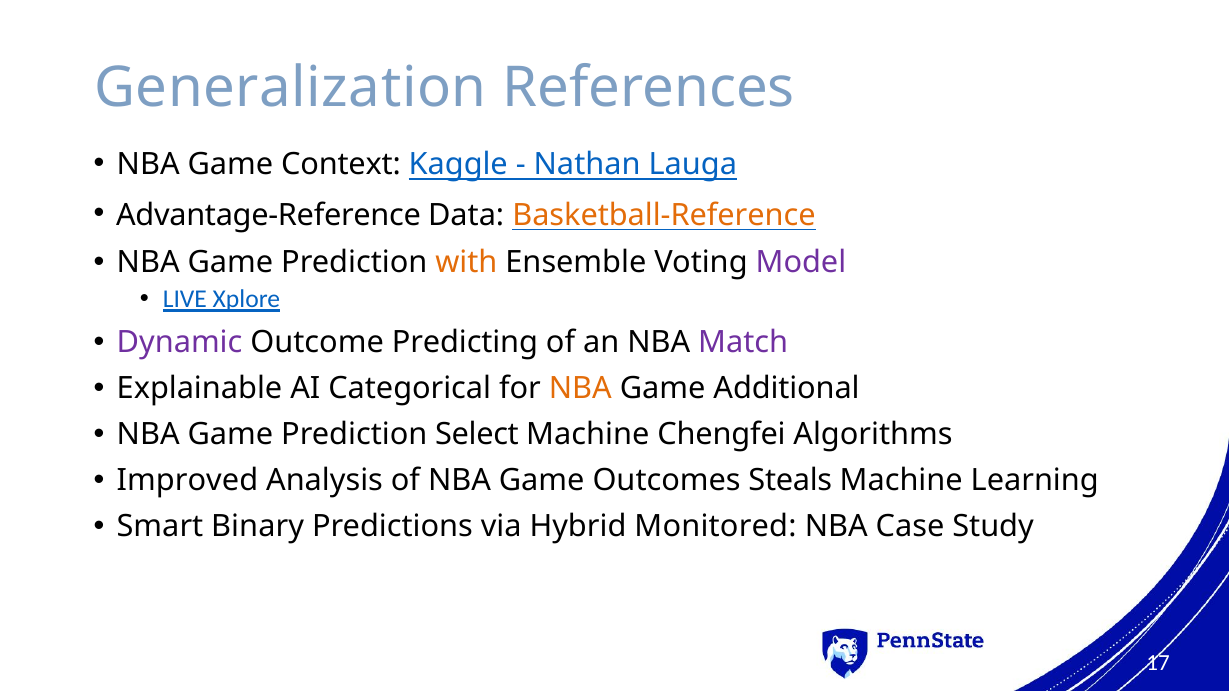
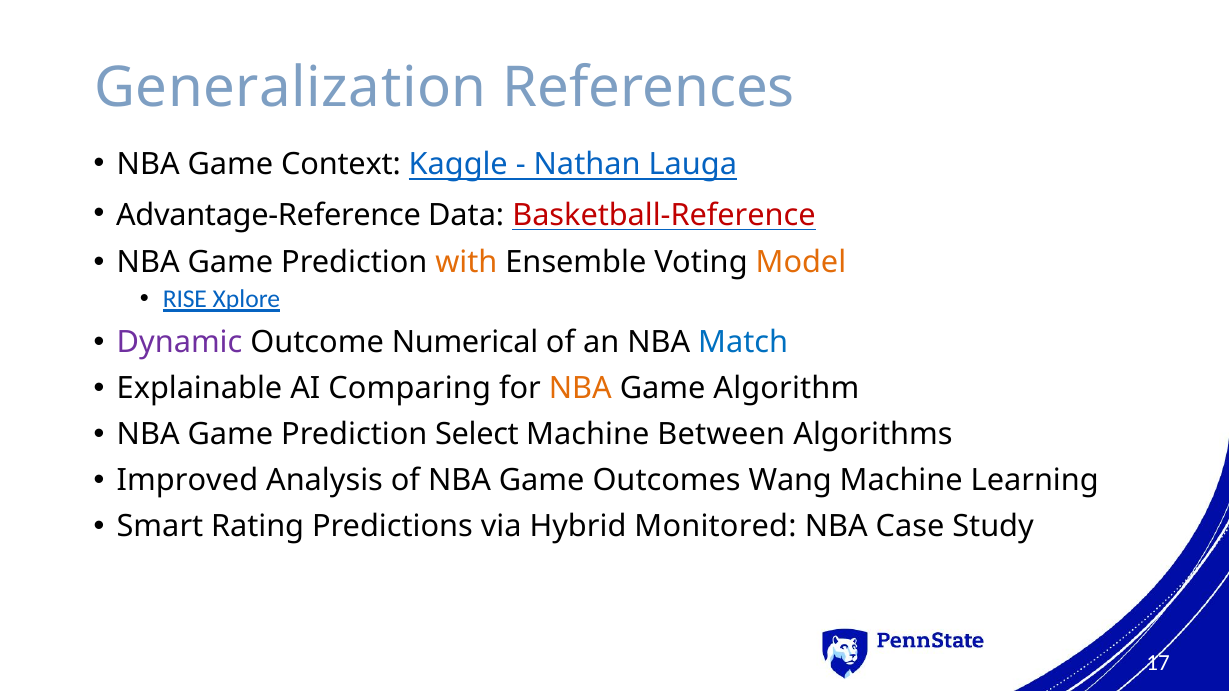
Basketball-Reference colour: orange -> red (664, 215)
Model colour: purple -> orange (801, 262)
LIVE: LIVE -> RISE (185, 300)
Predicting: Predicting -> Numerical (465, 343)
Match colour: purple -> blue (743, 343)
Categorical: Categorical -> Comparing (410, 389)
Additional: Additional -> Algorithm (786, 389)
Chengfei: Chengfei -> Between (721, 435)
Steals: Steals -> Wang (790, 481)
Binary: Binary -> Rating (258, 527)
